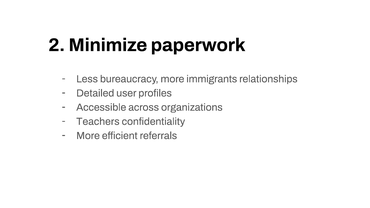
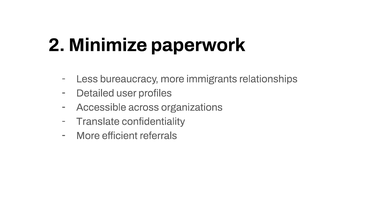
Teachers: Teachers -> Translate (98, 122)
